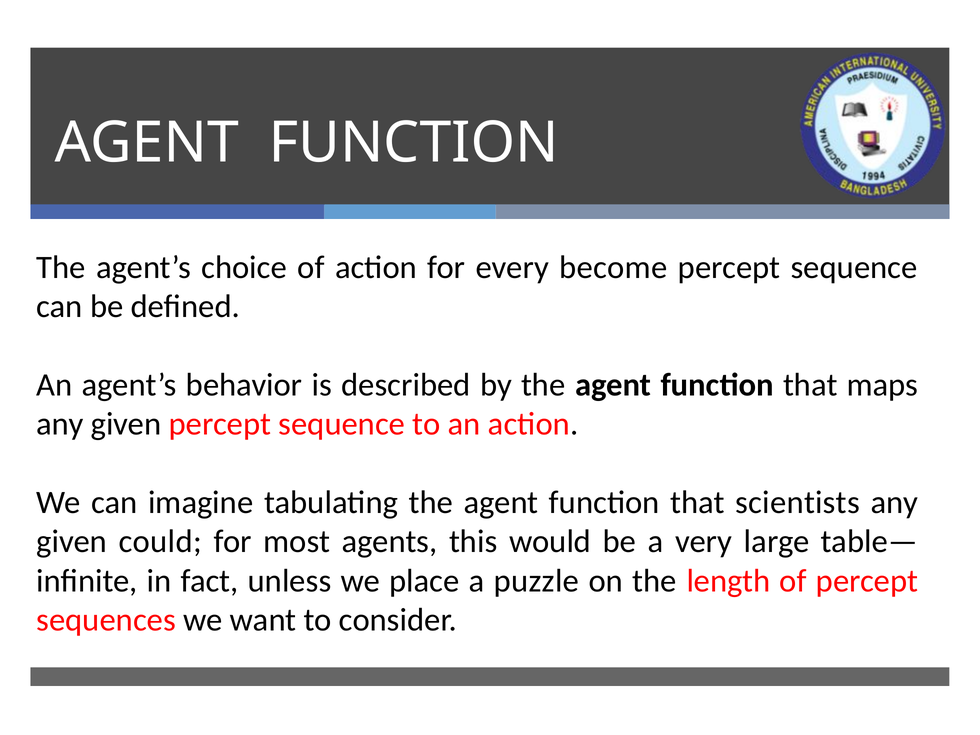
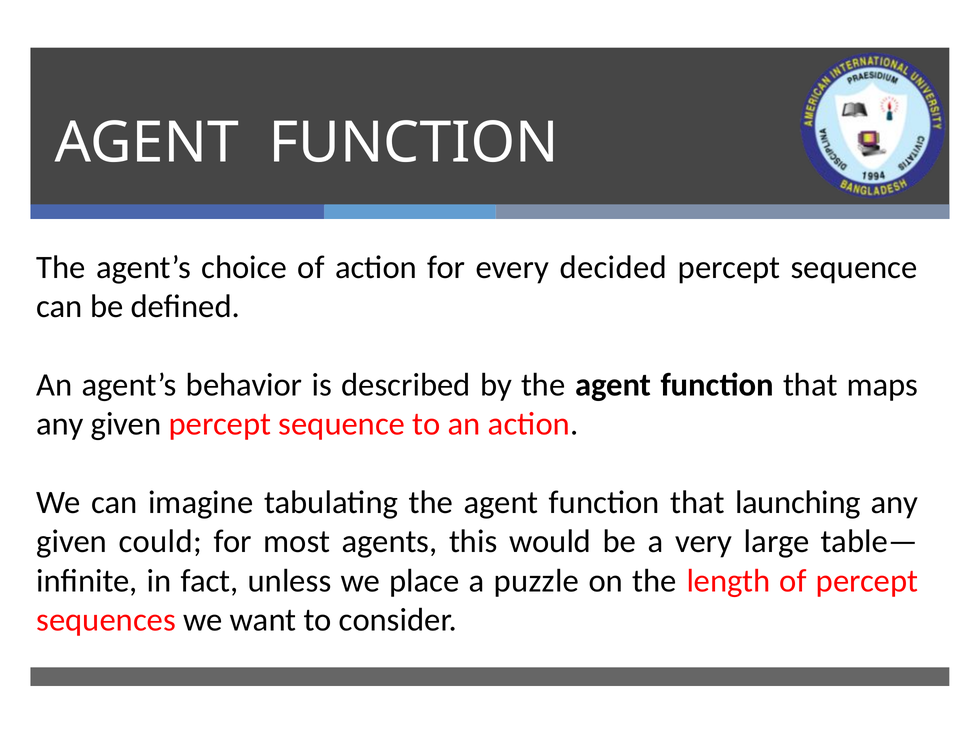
become: become -> decided (613, 267)
scientists: scientists -> launching (798, 502)
